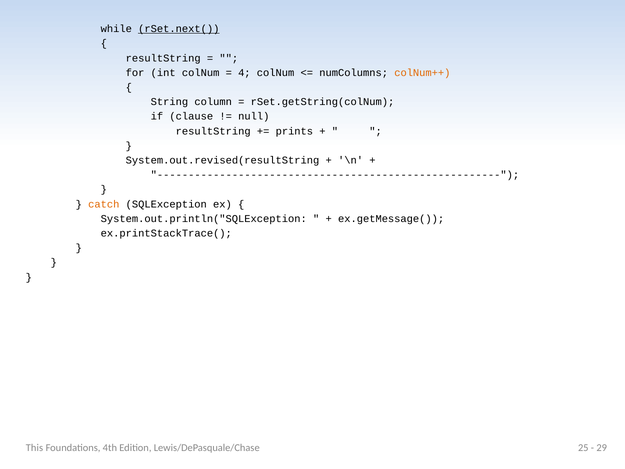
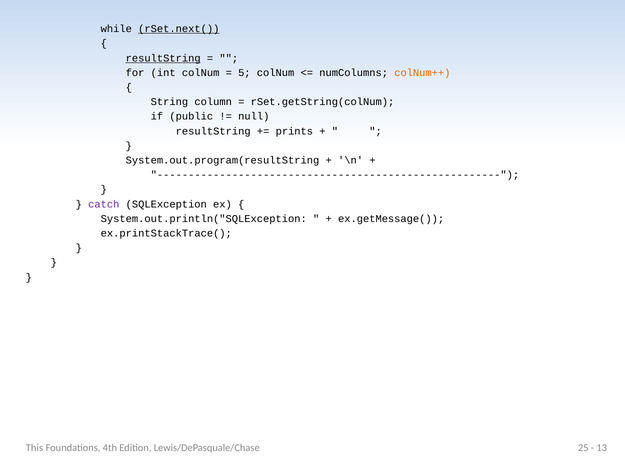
resultString underline: none -> present (163, 58)
4: 4 -> 5 (244, 73)
clause: clause -> public (191, 116)
System.out.revised(resultString: System.out.revised(resultString -> System.out.program(resultString (223, 160)
catch colour: orange -> purple (104, 204)
29: 29 -> 13 (602, 448)
